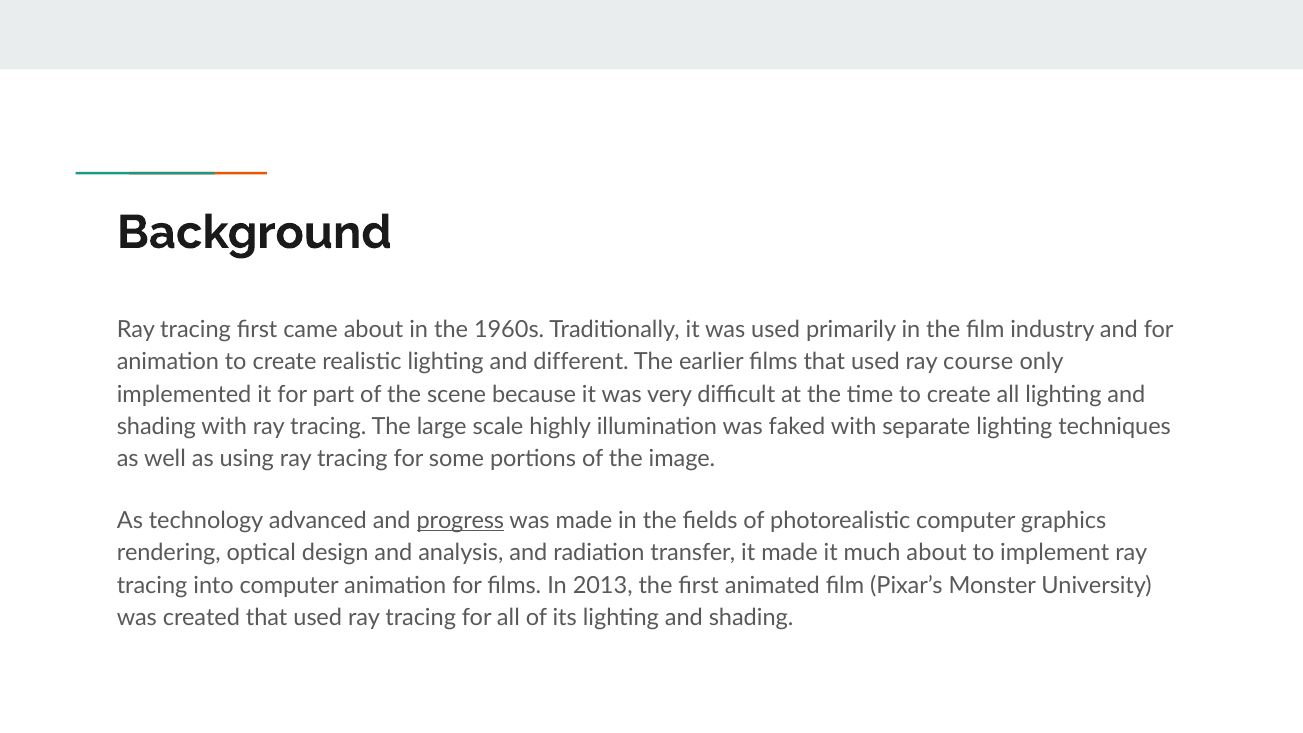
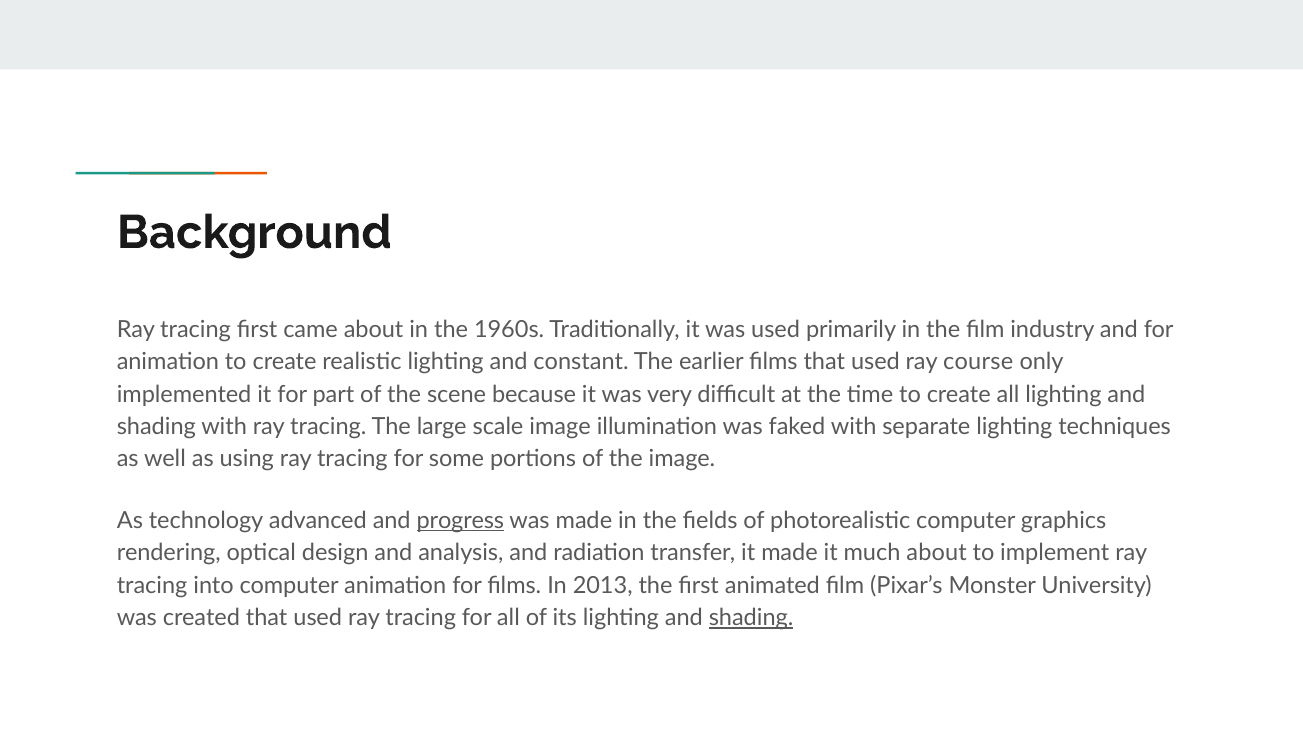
different: different -> constant (581, 362)
scale highly: highly -> image (560, 427)
shading underline: none -> present (751, 618)
